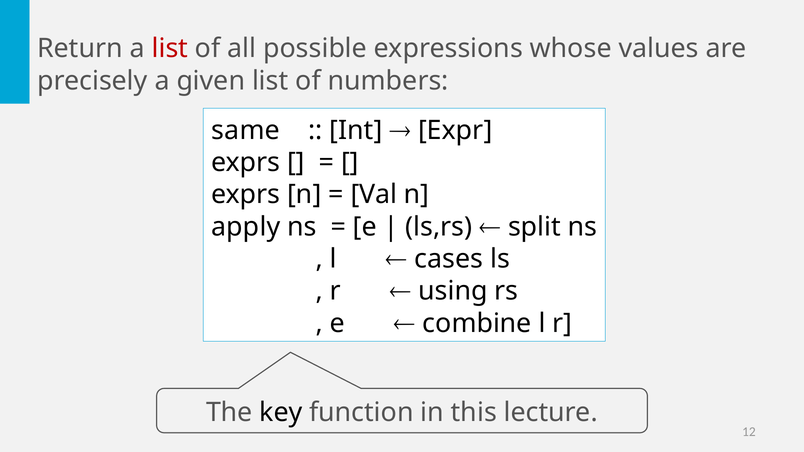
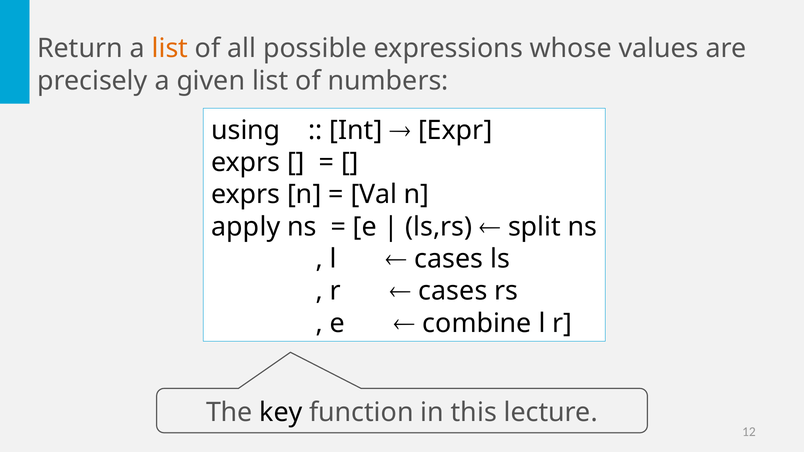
list colour: red -> orange (170, 49)
same: same -> using (246, 130)
using: using -> cases (453, 291)
